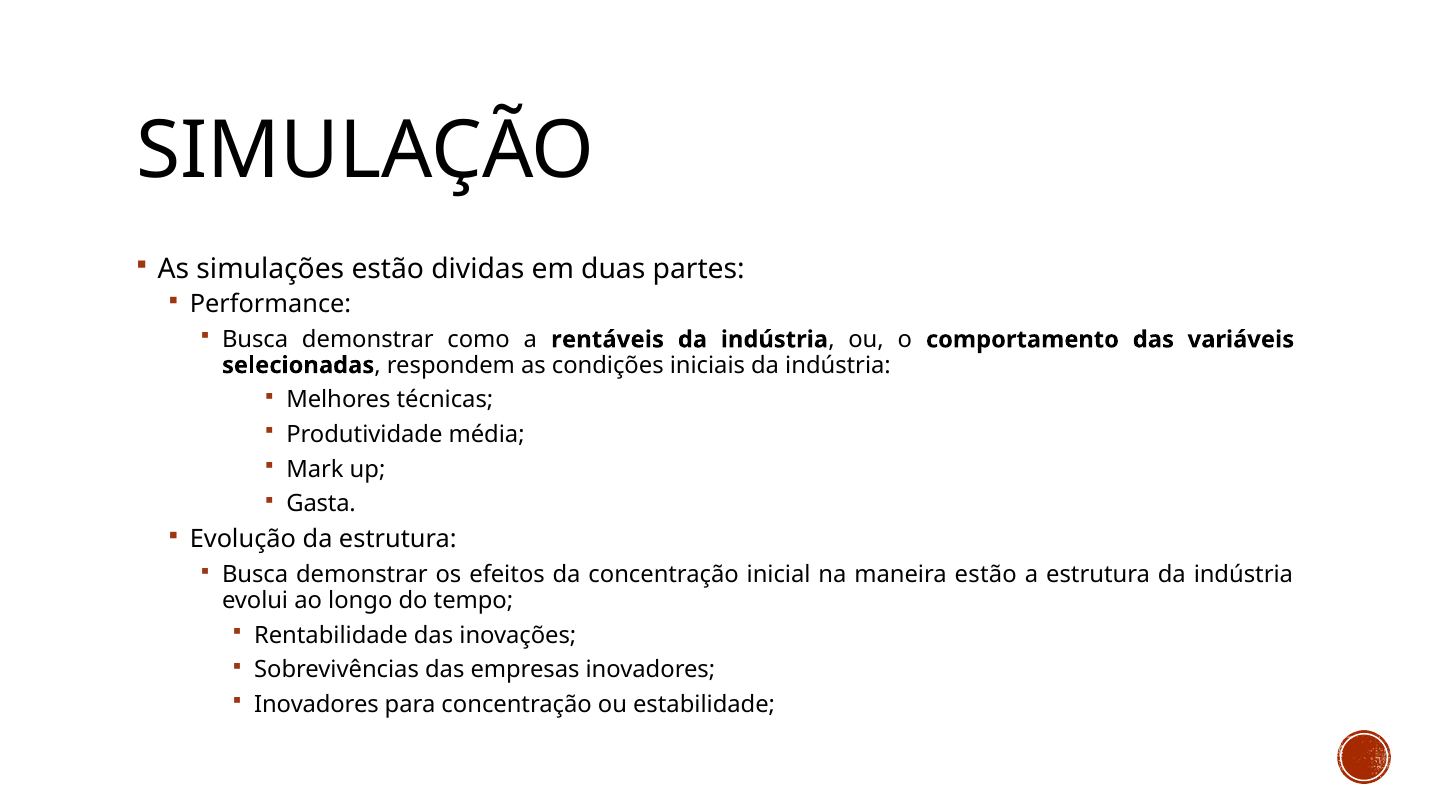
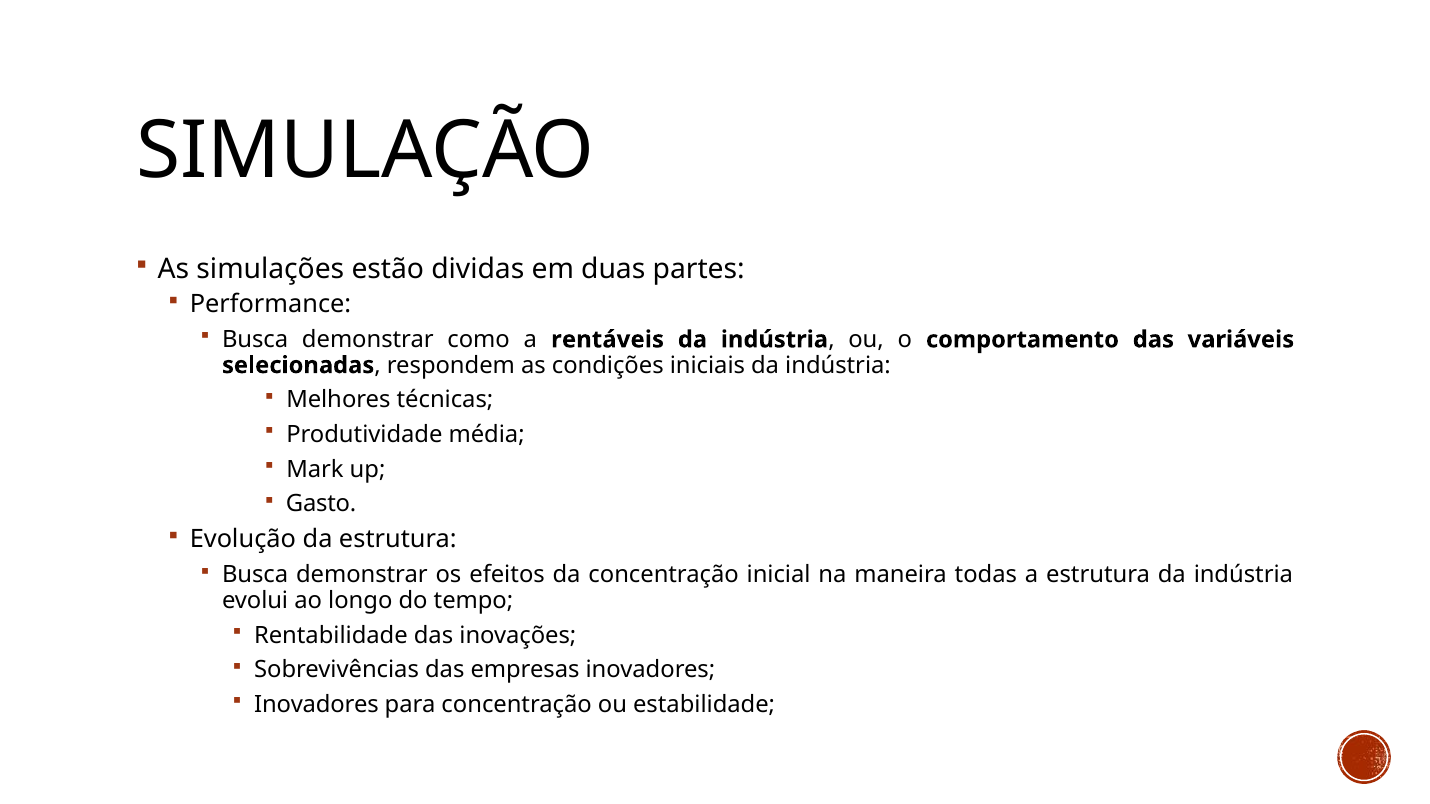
Gasta: Gasta -> Gasto (321, 504)
maneira estão: estão -> todas (986, 575)
